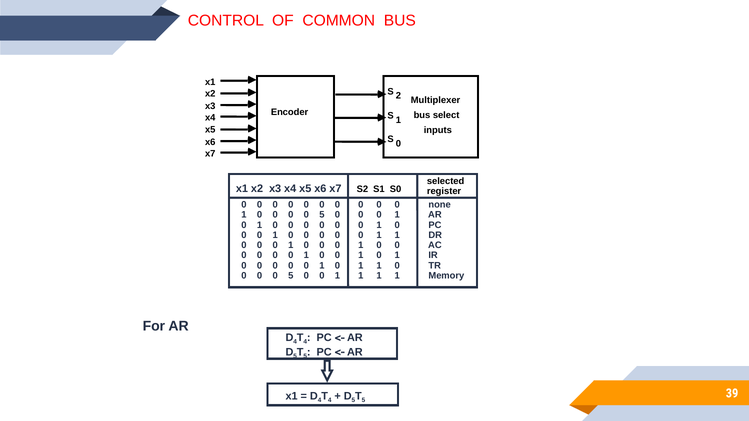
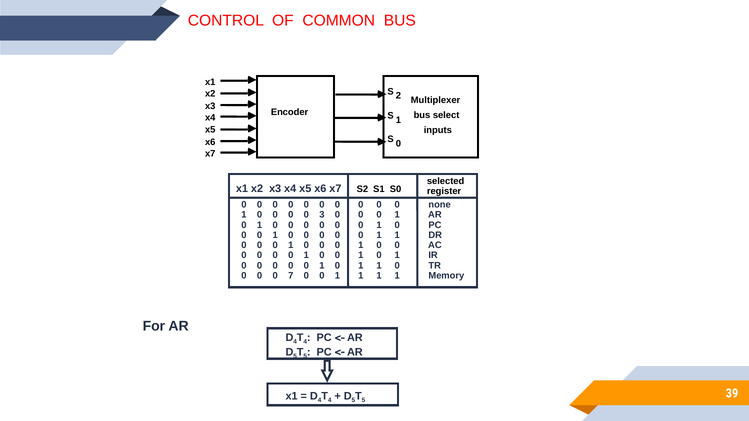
5: 5 -> 3 (322, 215)
5: 5 -> 7 (291, 276)
